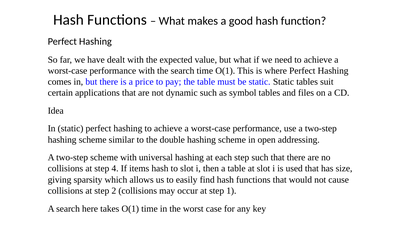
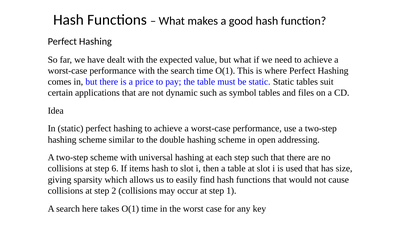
4: 4 -> 6 (115, 169)
